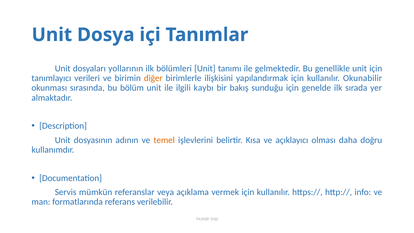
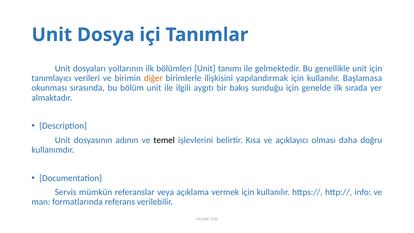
Okunabilir: Okunabilir -> Başlamasa (362, 78)
kaybı: kaybı -> aygıtı (204, 88)
temel colour: orange -> black (164, 140)
